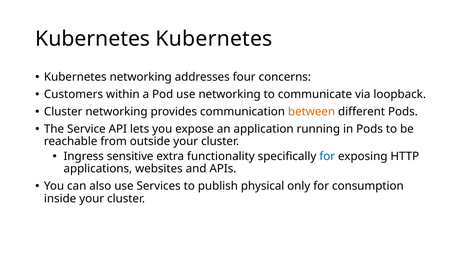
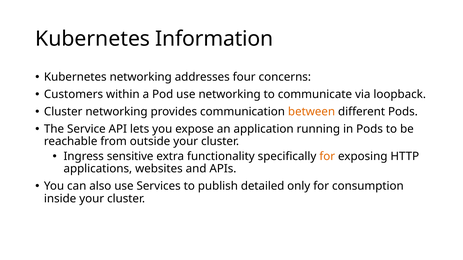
Kubernetes Kubernetes: Kubernetes -> Information (214, 39)
for colour: blue -> orange (327, 157)
physical: physical -> detailed (263, 186)
